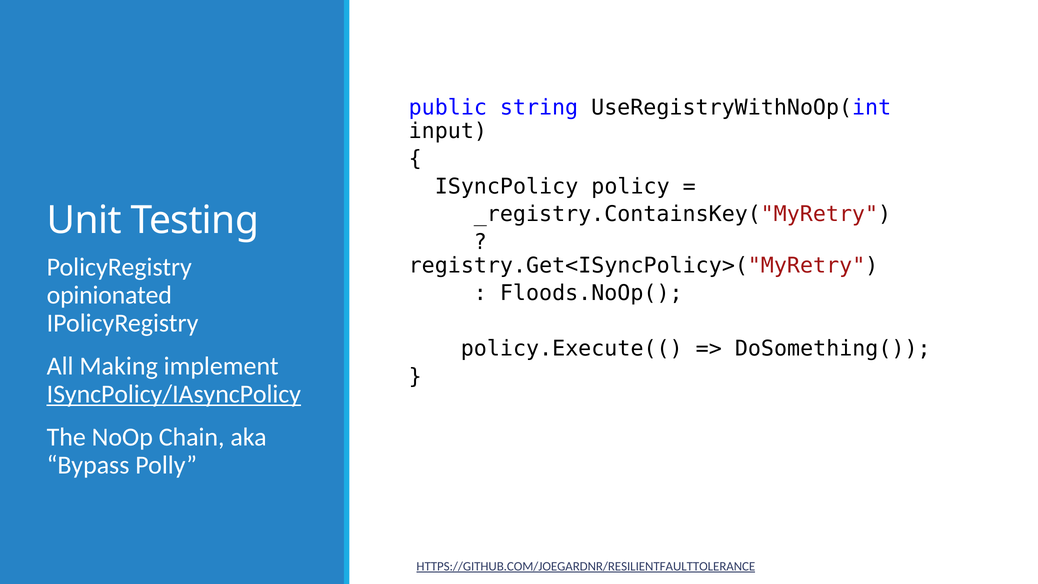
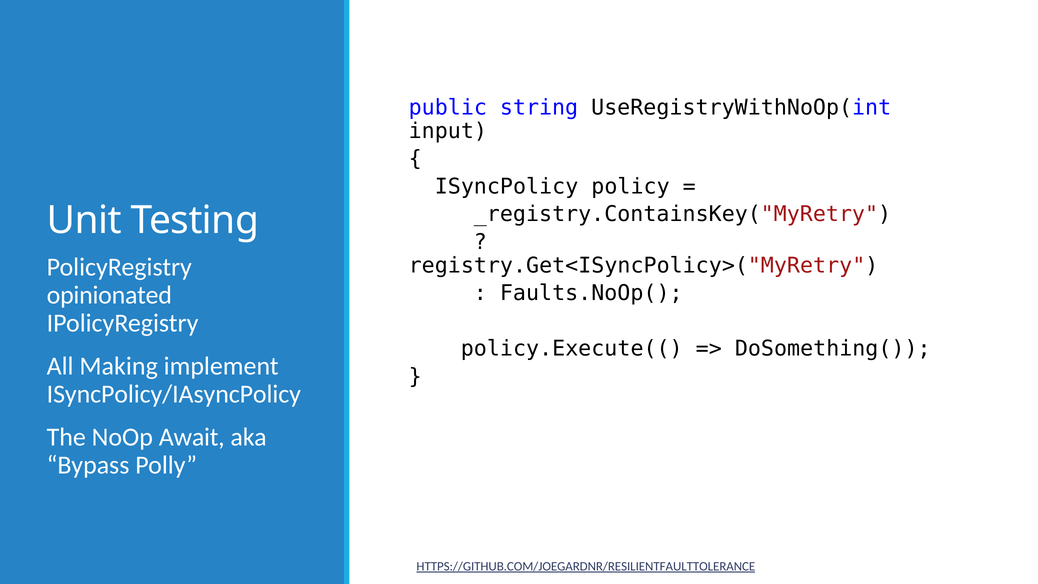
Floods.NoOp(: Floods.NoOp( -> Faults.NoOp( (591, 293)
ISyncPolicy/IAsyncPolicy underline: present -> none (174, 394)
Chain: Chain -> Await (192, 437)
